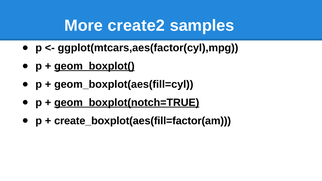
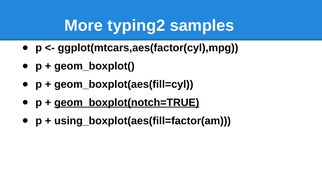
create2: create2 -> typing2 (136, 26)
geom_boxplot( underline: present -> none (94, 66)
create_boxplot(aes(fill=factor(am: create_boxplot(aes(fill=factor(am -> using_boxplot(aes(fill=factor(am (143, 121)
